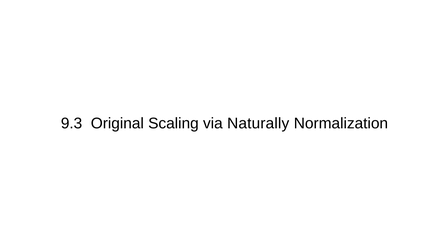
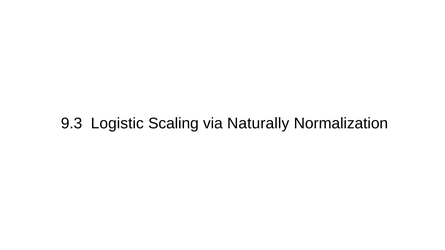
Original: Original -> Logistic (117, 123)
